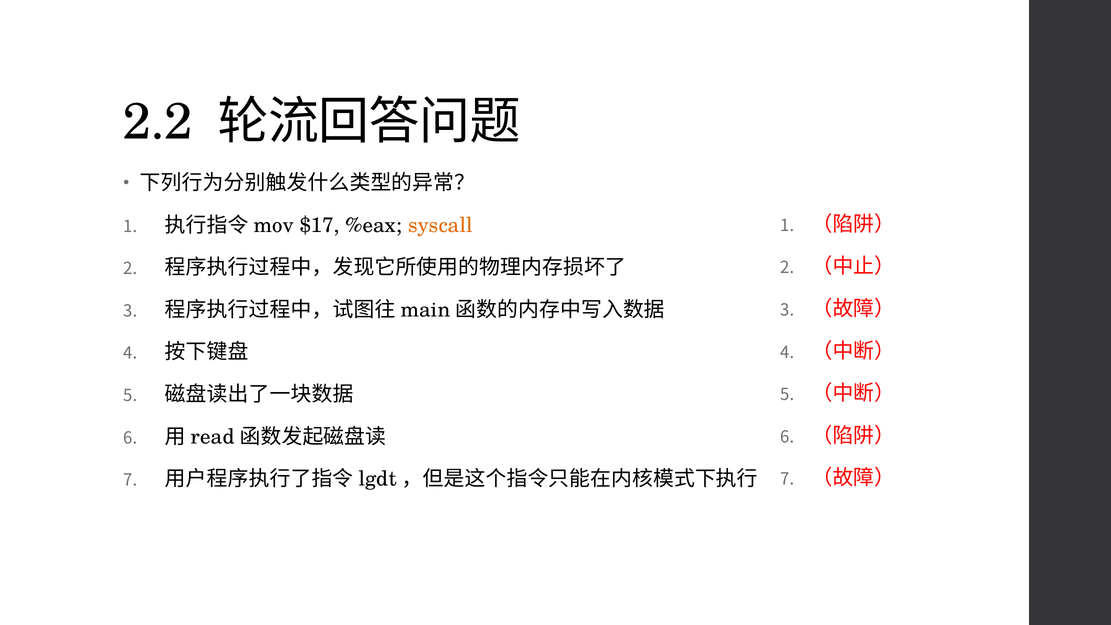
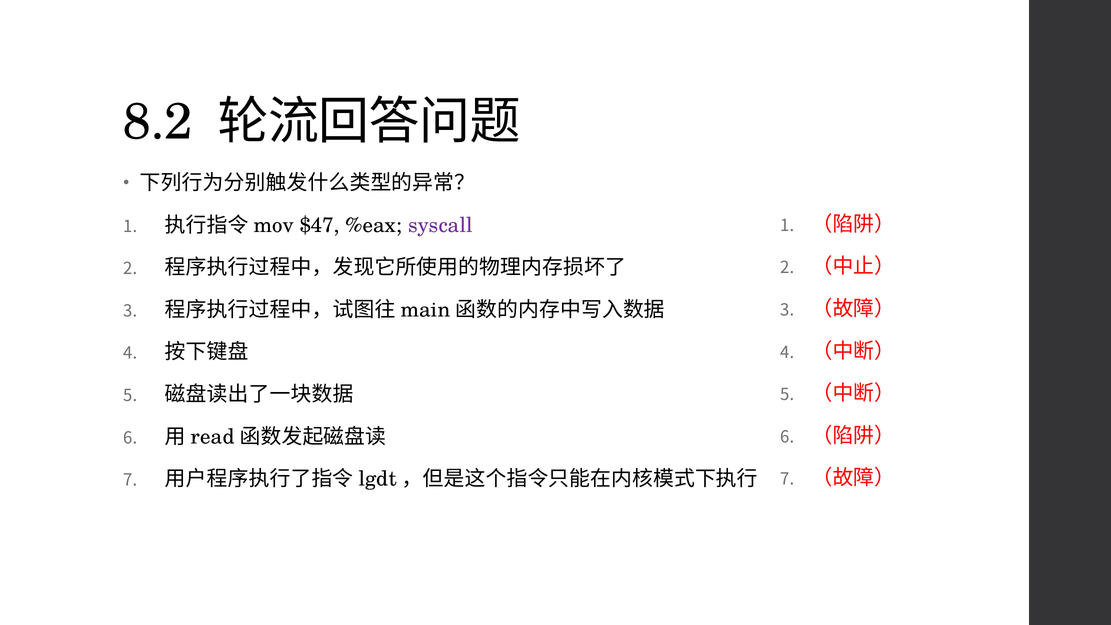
2.2: 2.2 -> 8.2 (158, 122)
$17: $17 -> $47 (320, 225)
syscall colour: orange -> purple (440, 225)
